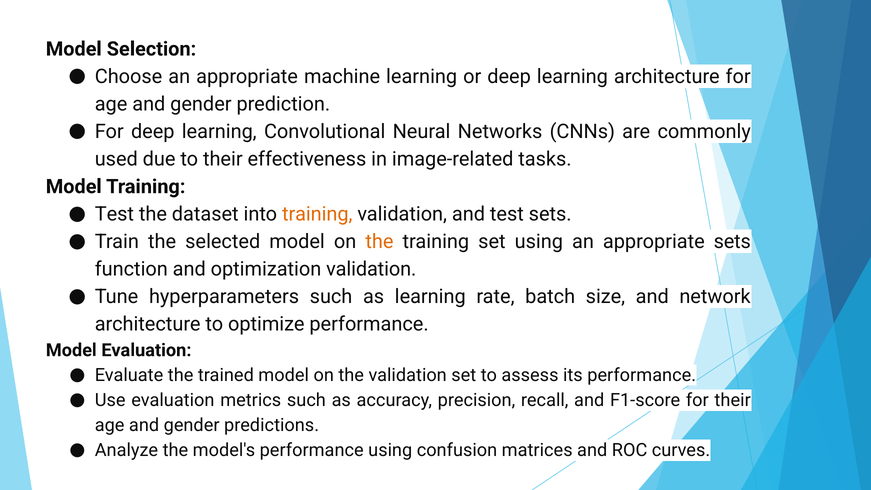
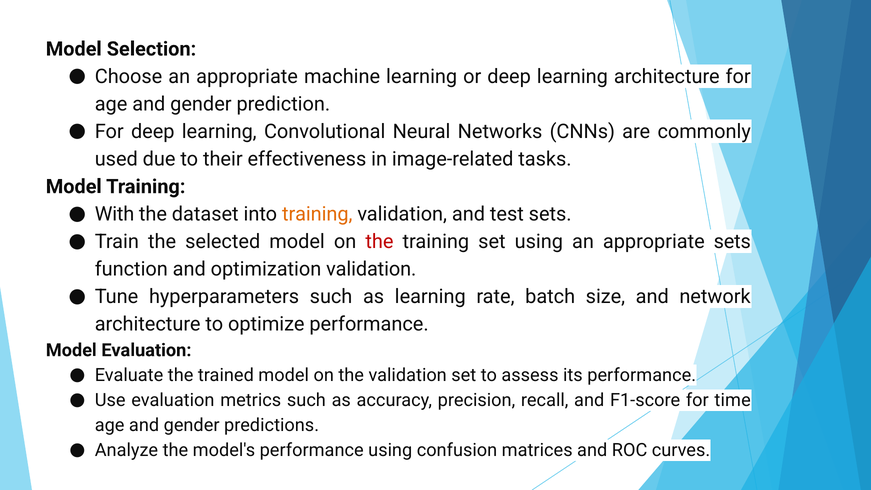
Test: Test -> With (115, 214)
the colour: orange -> red (379, 242)
for their: their -> time (733, 400)
